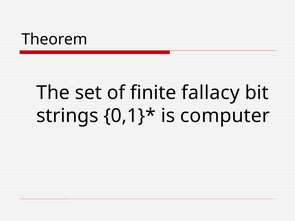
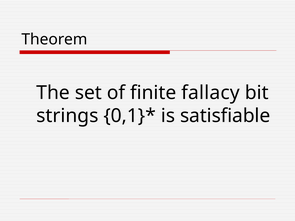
computer: computer -> satisfiable (225, 116)
